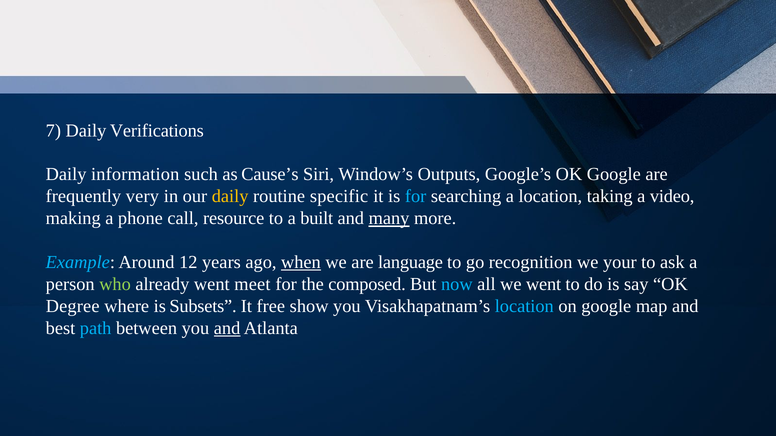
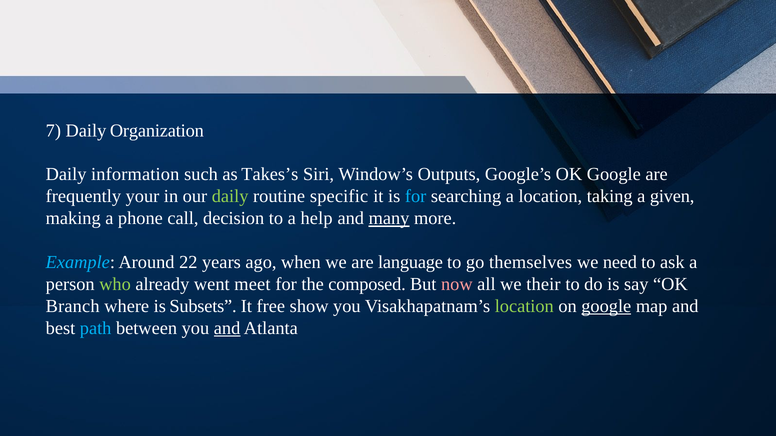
Verifications: Verifications -> Organization (157, 131)
Cause’s: Cause’s -> Takes’s (270, 175)
very: very -> your (143, 197)
daily colour: yellow -> light green (230, 197)
video: video -> given (672, 197)
resource: resource -> decision (234, 219)
built: built -> help (317, 219)
12: 12 -> 22 (188, 263)
when underline: present -> none (301, 263)
recognition: recognition -> themselves (531, 263)
your: your -> need (620, 263)
now colour: light blue -> pink (457, 285)
we went: went -> their (543, 285)
Degree: Degree -> Branch (73, 307)
location colour: light blue -> light green (524, 307)
google underline: none -> present (606, 307)
